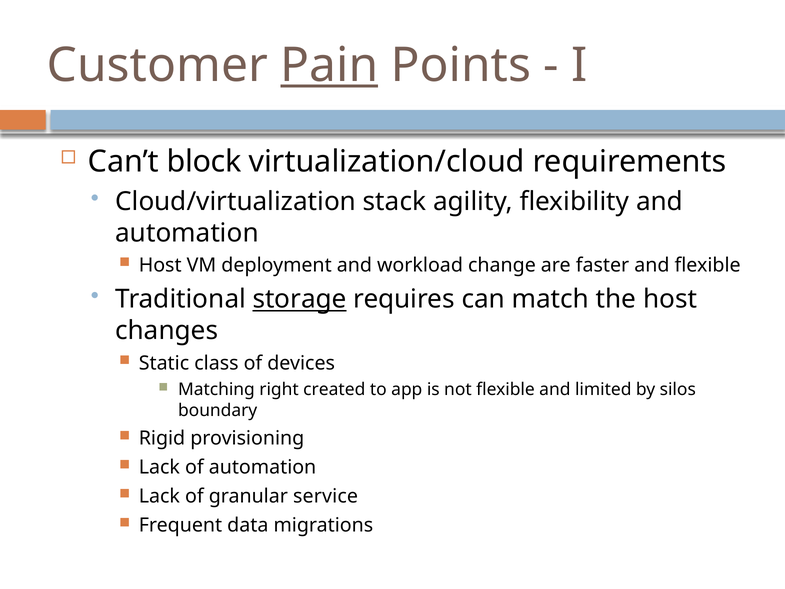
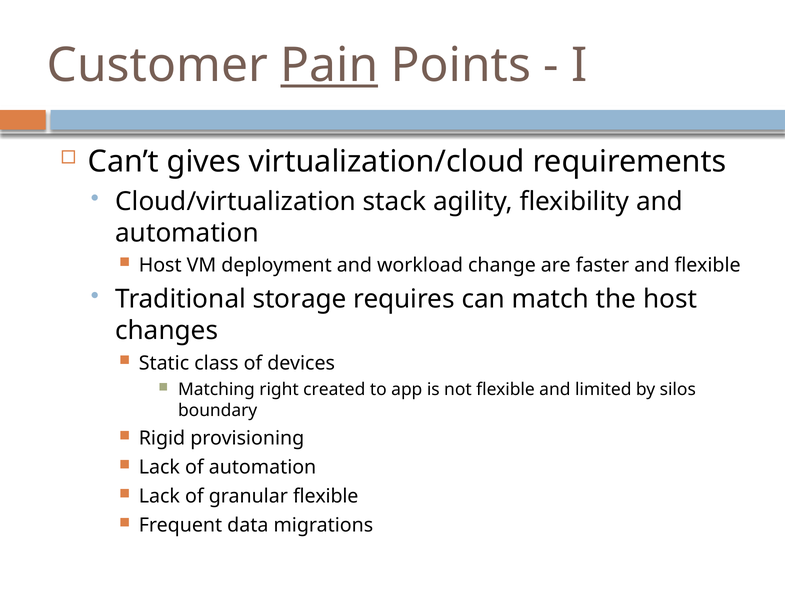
block: block -> gives (204, 162)
storage underline: present -> none (300, 299)
granular service: service -> flexible (326, 496)
